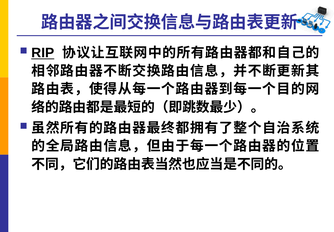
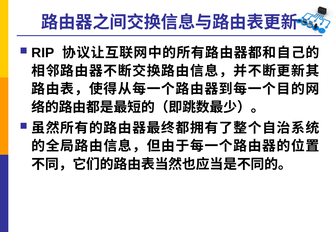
RIP underline: present -> none (43, 53)
